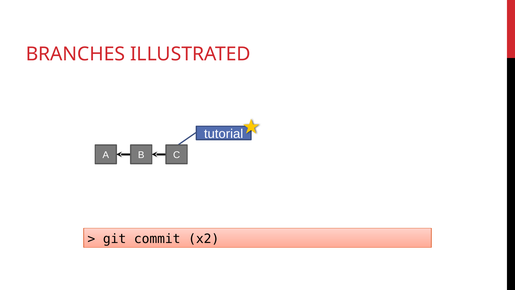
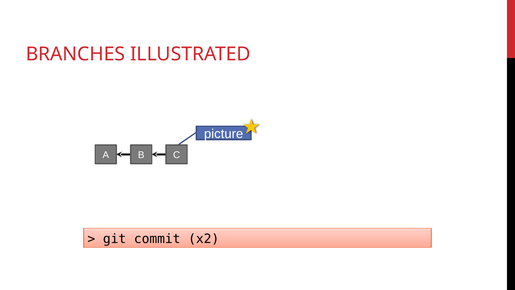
tutorial: tutorial -> picture (224, 134)
